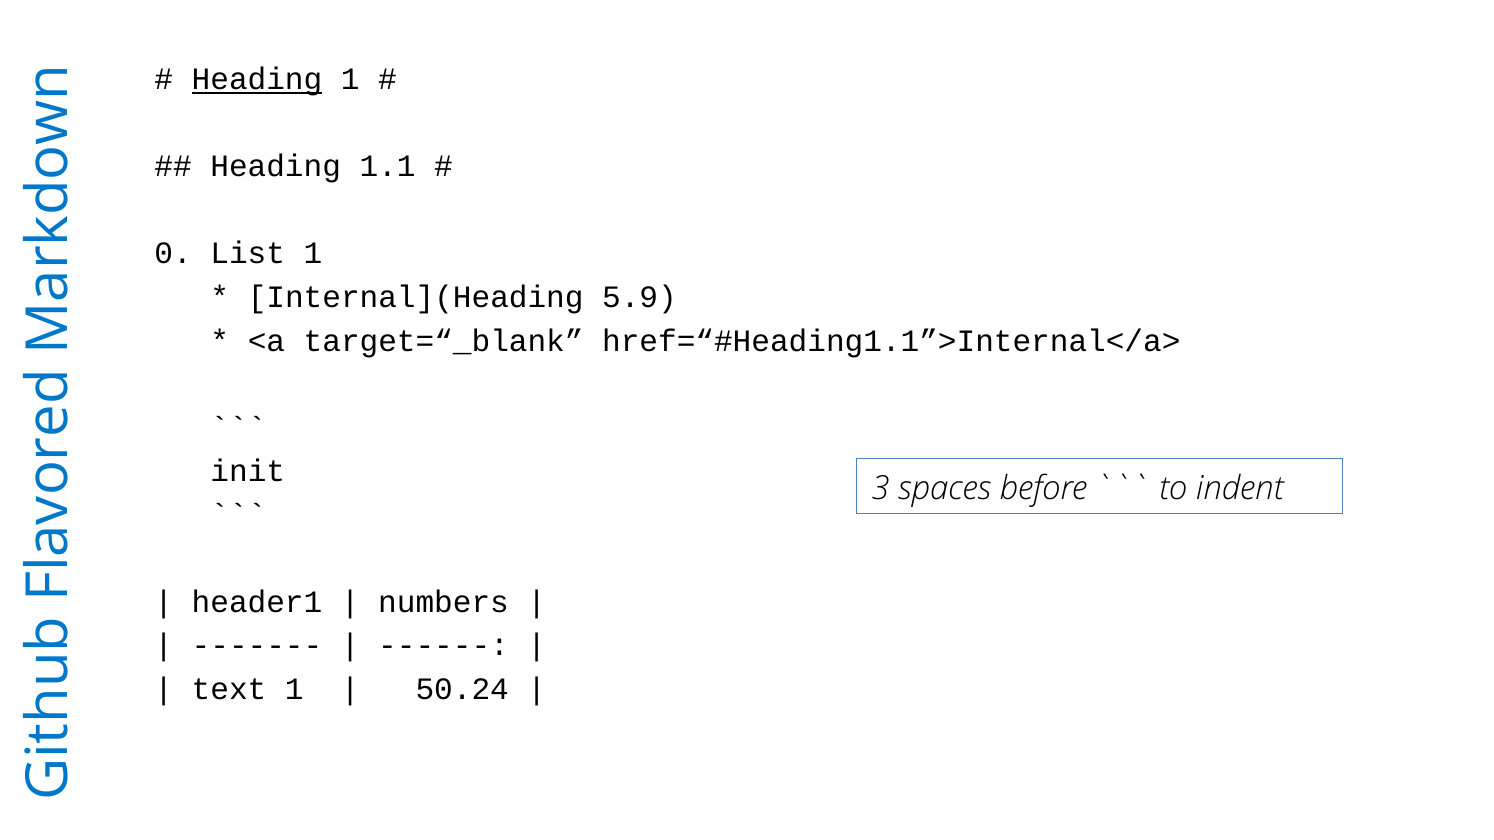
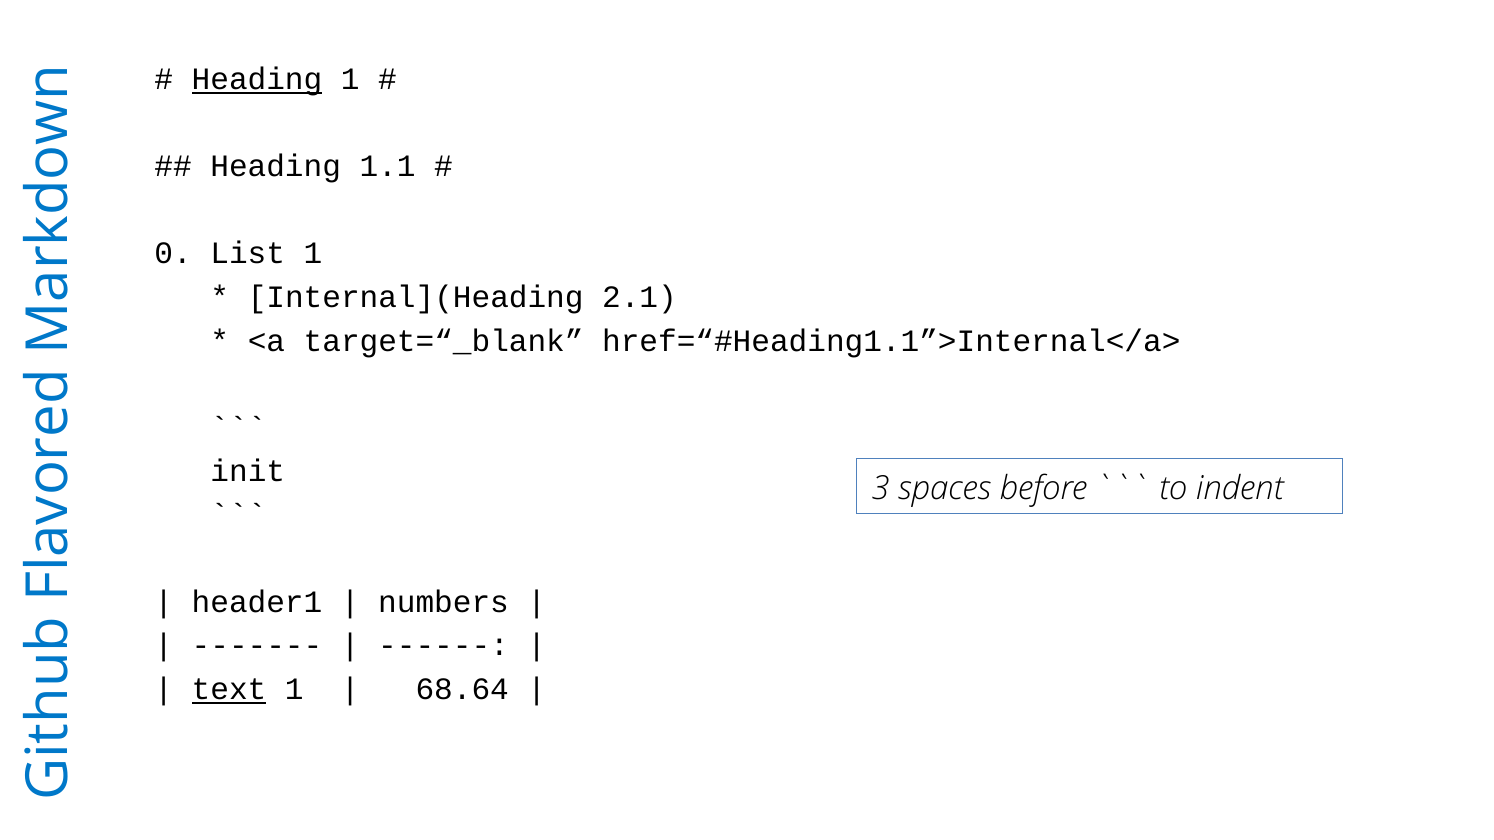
5.9: 5.9 -> 2.1 (640, 297)
text underline: none -> present (229, 690)
50.24: 50.24 -> 68.64 (462, 690)
